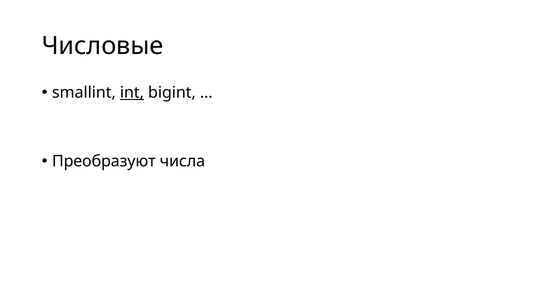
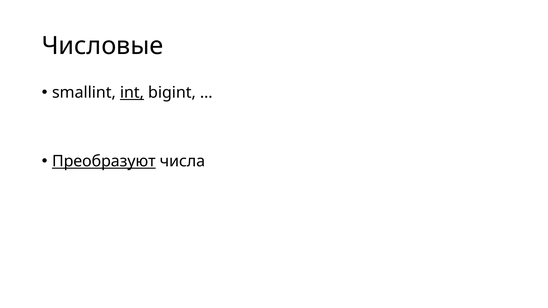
Преобразуют underline: none -> present (104, 161)
